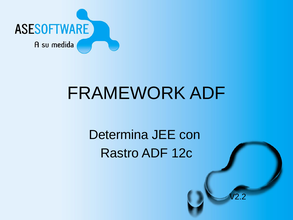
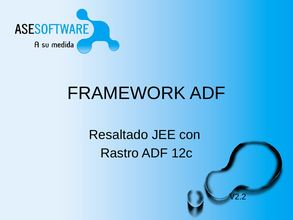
Determina: Determina -> Resaltado (119, 135)
